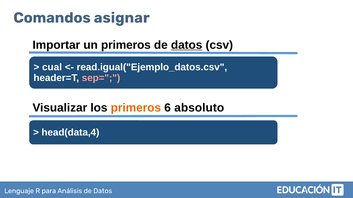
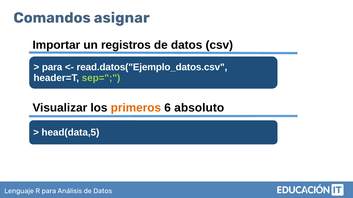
un primeros: primeros -> registros (126, 45)
datos underline: present -> none (187, 45)
cual: cual -> para (52, 67)
read.igual("Ejemplo_datos.csv: read.igual("Ejemplo_datos.csv -> read.datos("Ejemplo_datos.csv (152, 67)
sep= colour: pink -> light green (101, 78)
head(data,4: head(data,4 -> head(data,5 (70, 133)
